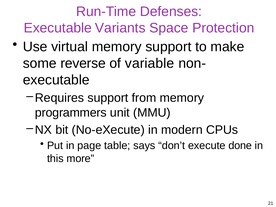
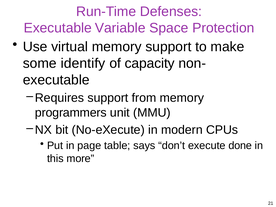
Variants: Variants -> Variable (120, 28)
reverse: reverse -> identify (83, 63)
variable: variable -> capacity (150, 63)
